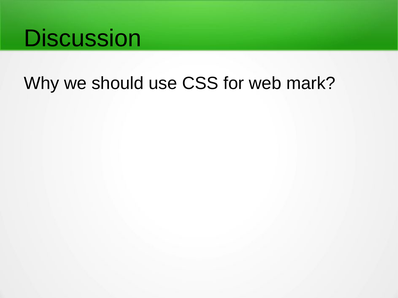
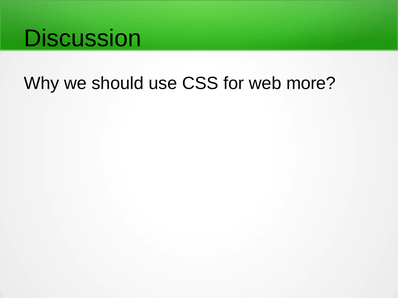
mark: mark -> more (311, 83)
